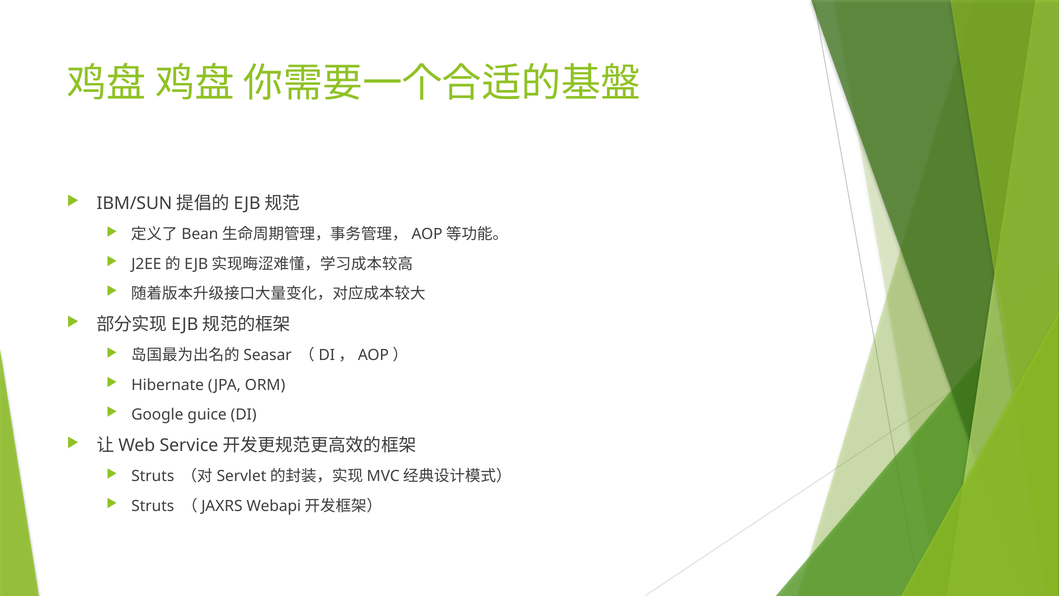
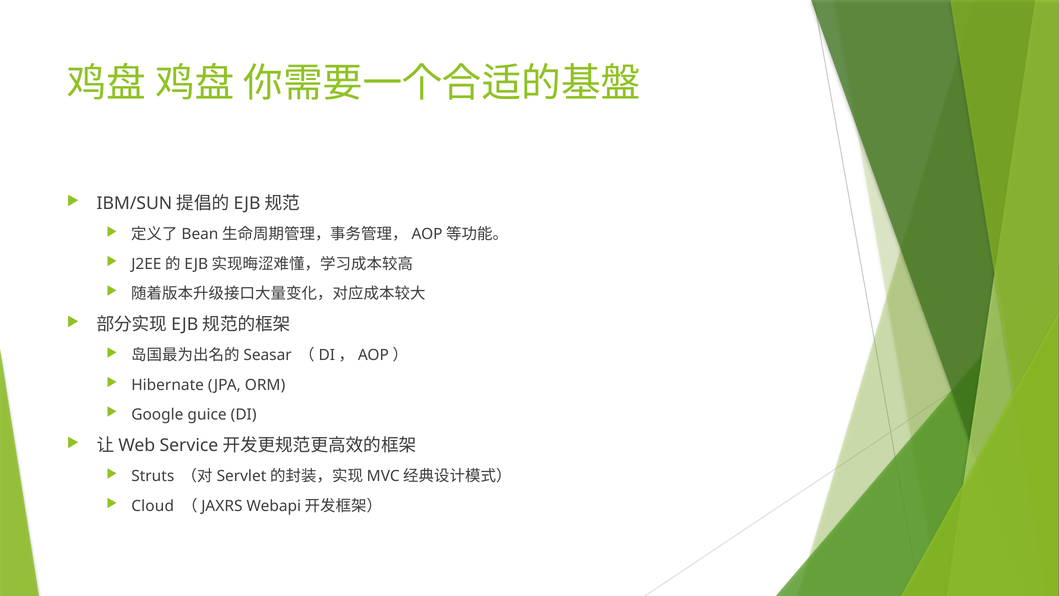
Struts: Struts -> Cloud (153, 506)
